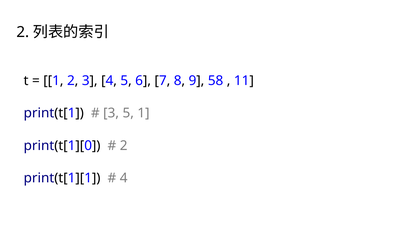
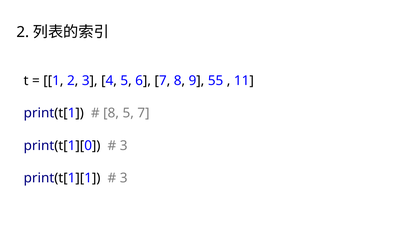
58: 58 -> 55 (216, 81)
3: 3 -> 8 (111, 113)
5 1: 1 -> 7 (143, 113)
2: 2 -> 3 (124, 146)
4: 4 -> 3 (124, 178)
